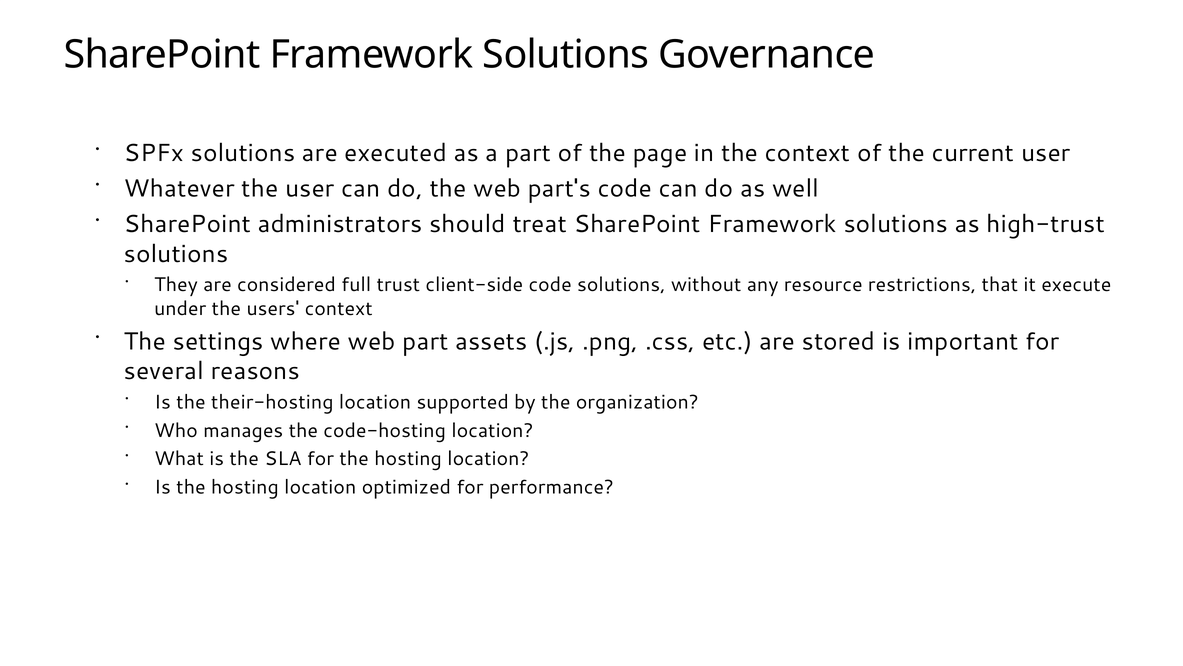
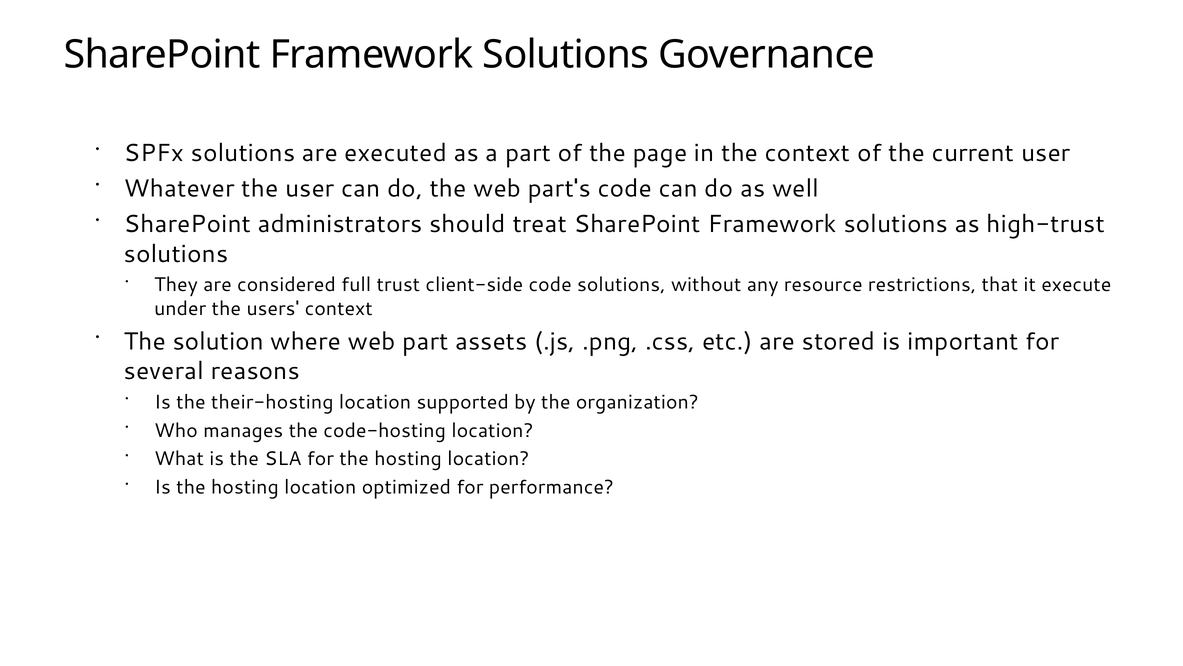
settings: settings -> solution (218, 341)
